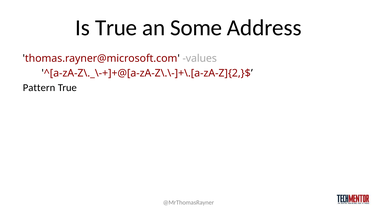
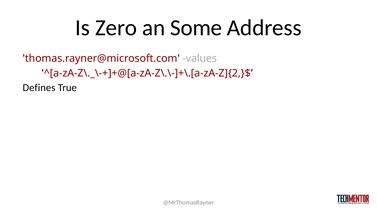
Is True: True -> Zero (116, 28)
Pattern: Pattern -> Defines (39, 88)
